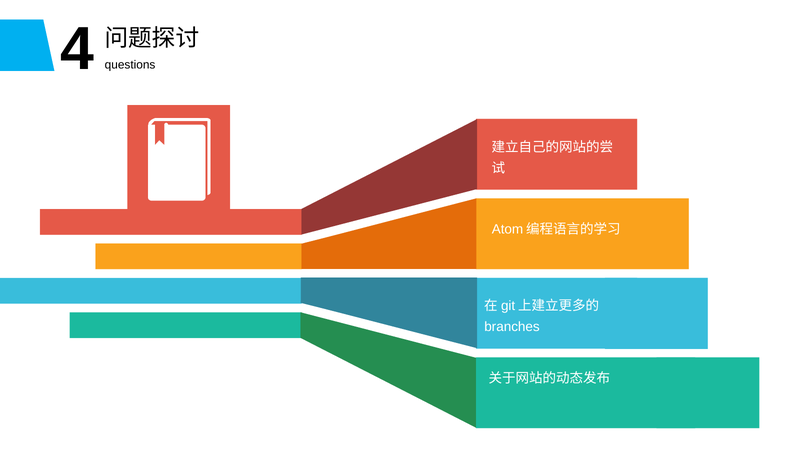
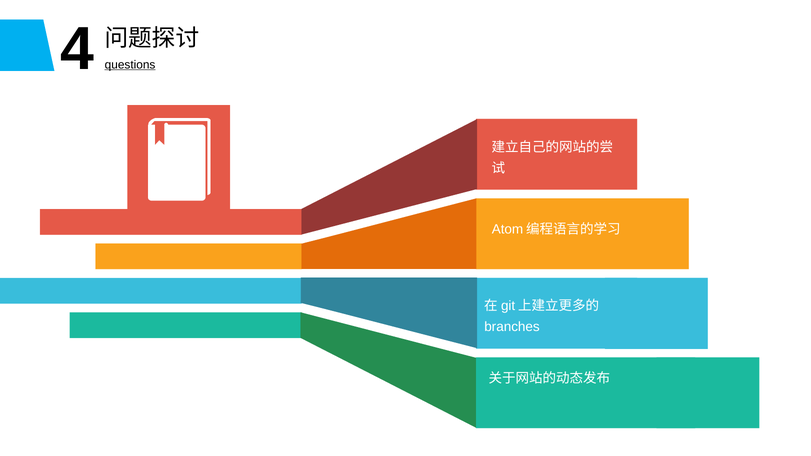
questions underline: none -> present (130, 65)
